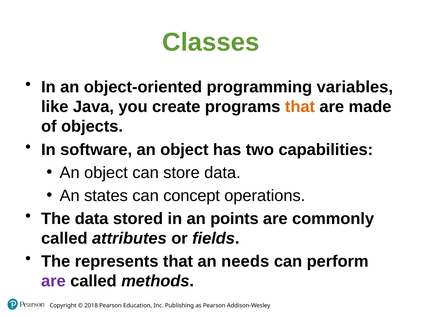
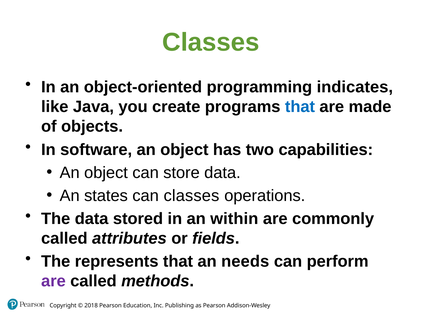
variables: variables -> indicates (355, 87)
that colour: orange -> blue (300, 107)
can concept: concept -> classes (191, 195)
points: points -> within (234, 218)
